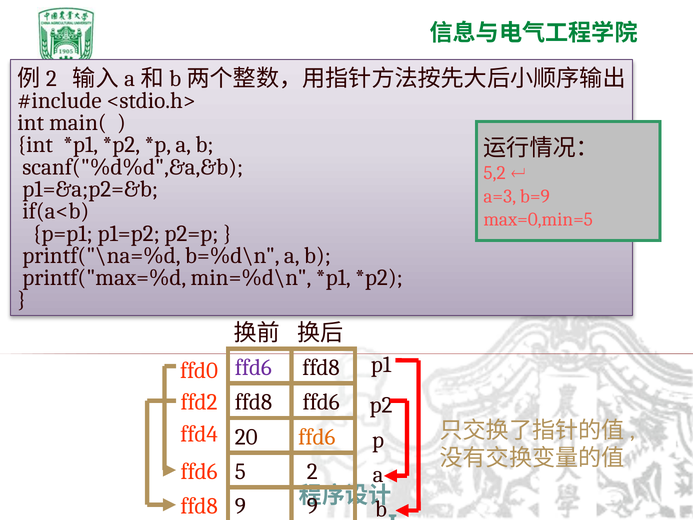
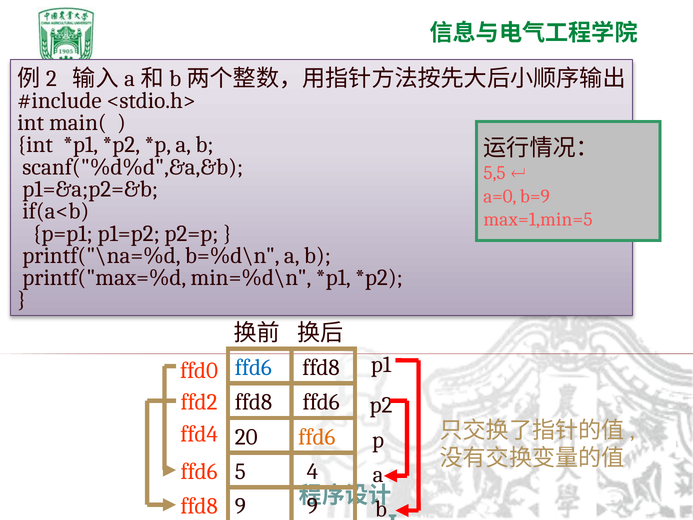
5,2: 5,2 -> 5,5 (495, 173)
a=3: a=3 -> a=0 (500, 196)
max=0,min=5: max=0,min=5 -> max=1,min=5 (538, 219)
ffd6 colour: purple -> blue (253, 367)
2: 2 -> 4 (312, 471)
